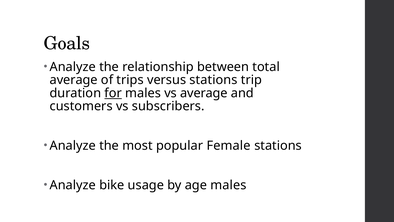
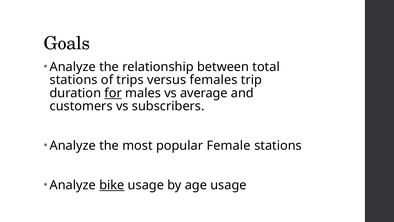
average: average -> stations (74, 80)
versus stations: stations -> females (213, 80)
bike underline: none -> present (112, 185)
age males: males -> usage (228, 185)
